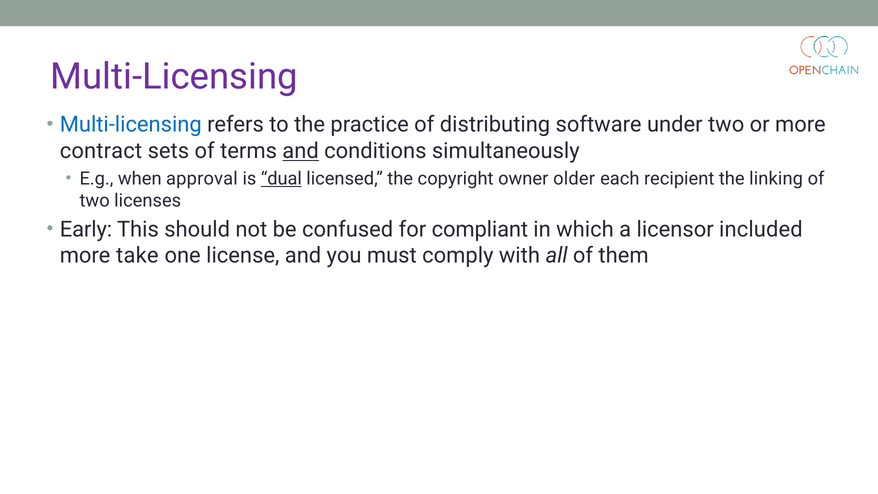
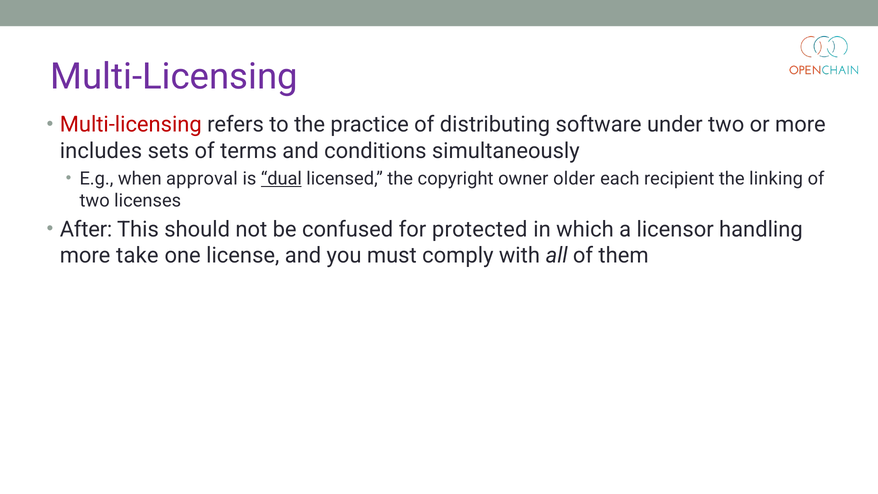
Multi-licensing colour: blue -> red (131, 125)
contract: contract -> includes (101, 151)
and underline: present -> none (301, 151)
Early: Early -> After (86, 229)
compliant: compliant -> protected (480, 229)
included: included -> handling (761, 229)
